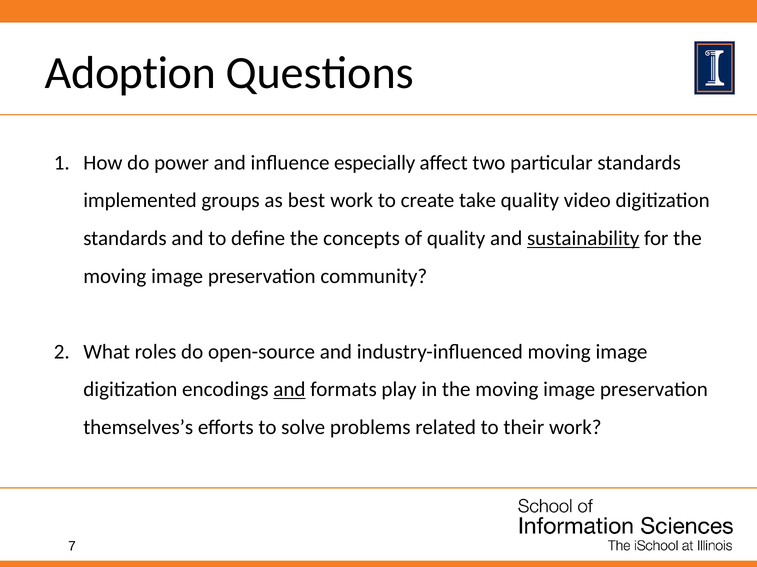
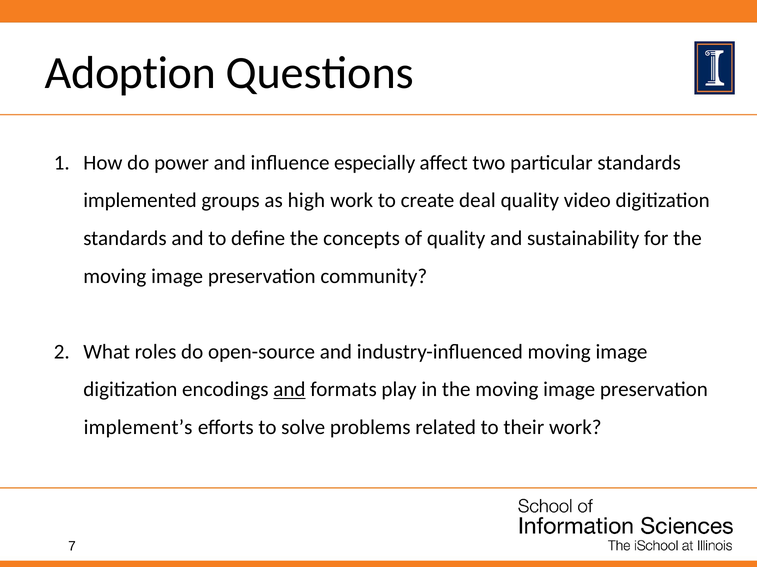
best: best -> high (306, 201)
take: take -> deal (477, 201)
sustainability underline: present -> none (583, 239)
themselves’s: themselves’s -> implement’s (138, 428)
